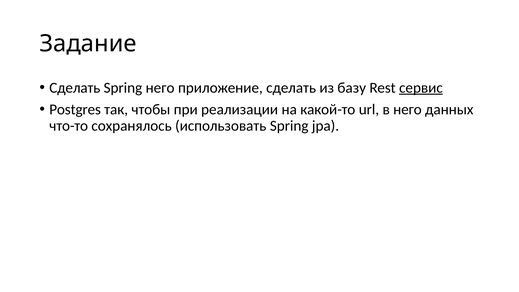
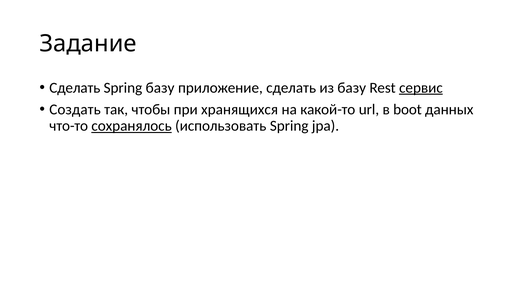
Spring него: него -> базу (160, 88)
Postgres: Postgres -> Создать (75, 110)
реализации: реализации -> хранящихся (240, 110)
в него: него -> boot (407, 110)
сохранялось underline: none -> present (132, 126)
